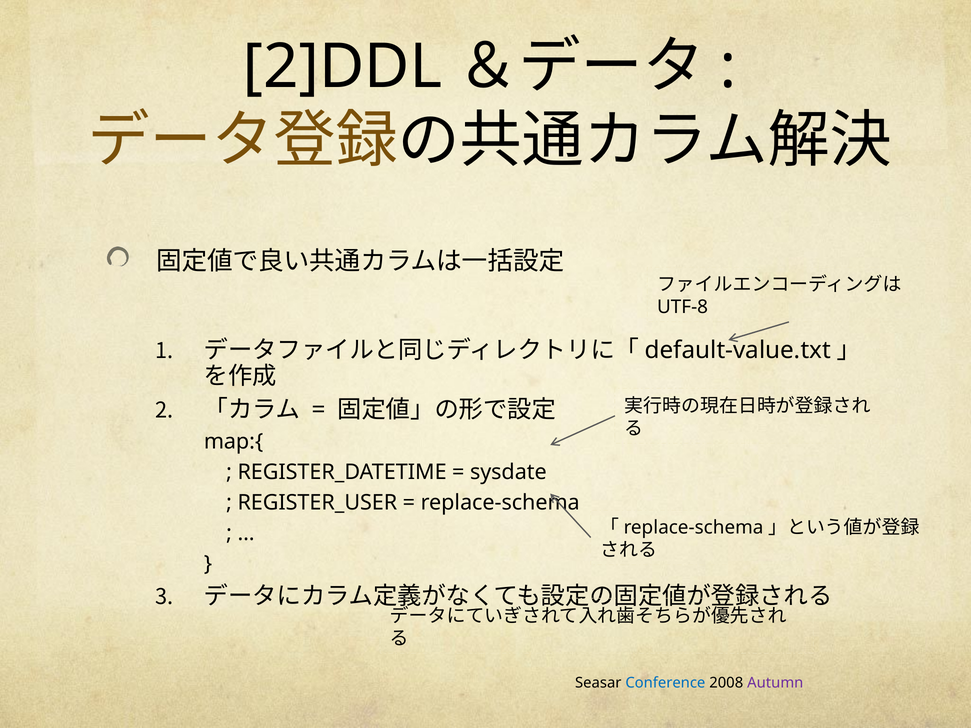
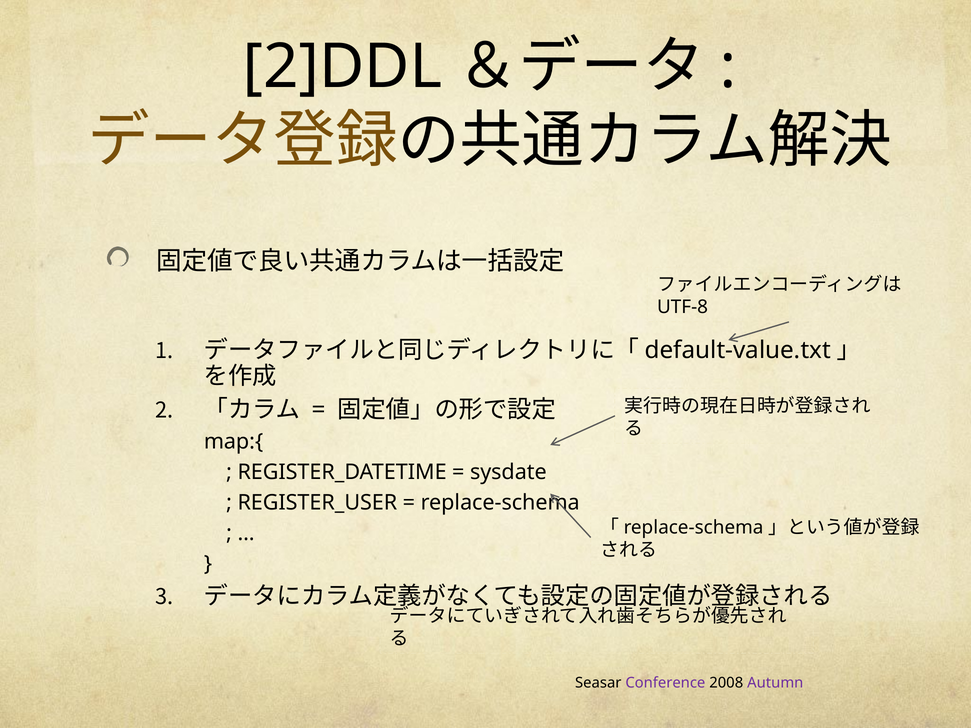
Conference colour: blue -> purple (665, 683)
